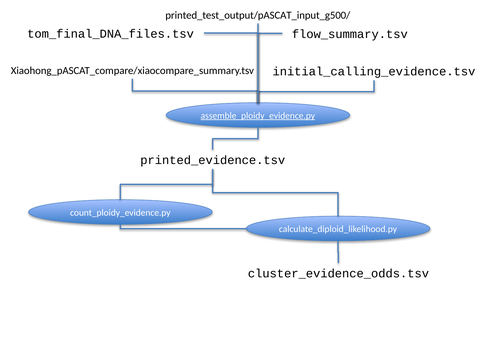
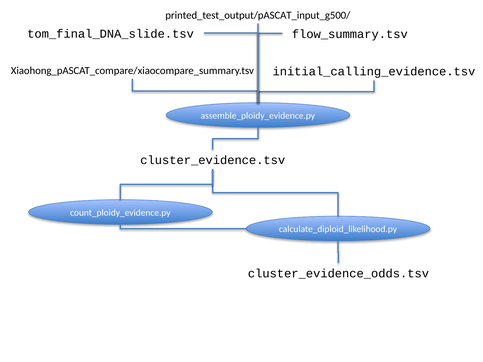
tom_final_DNA_files.tsv: tom_final_DNA_files.tsv -> tom_final_DNA_slide.tsv (111, 34)
assemble_ploidy_evidence.py underline: present -> none (258, 116)
printed_evidence.tsv: printed_evidence.tsv -> cluster_evidence.tsv (213, 160)
